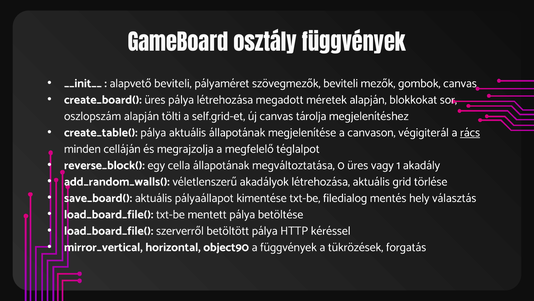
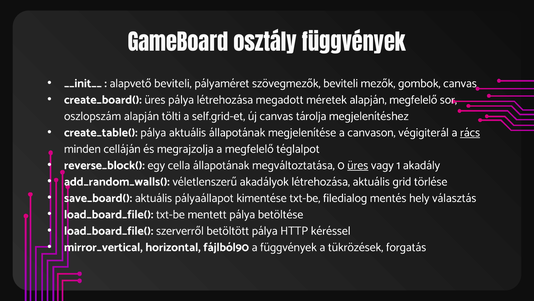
alapján blokkokat: blokkokat -> megfelelő (413, 99)
üres underline: none -> present (358, 165)
object90: object90 -> fájlból90 (226, 247)
